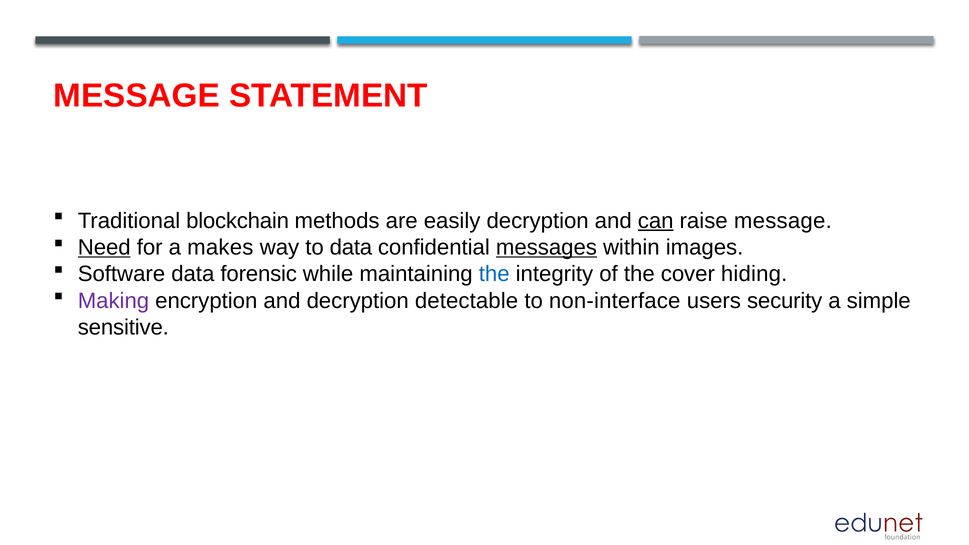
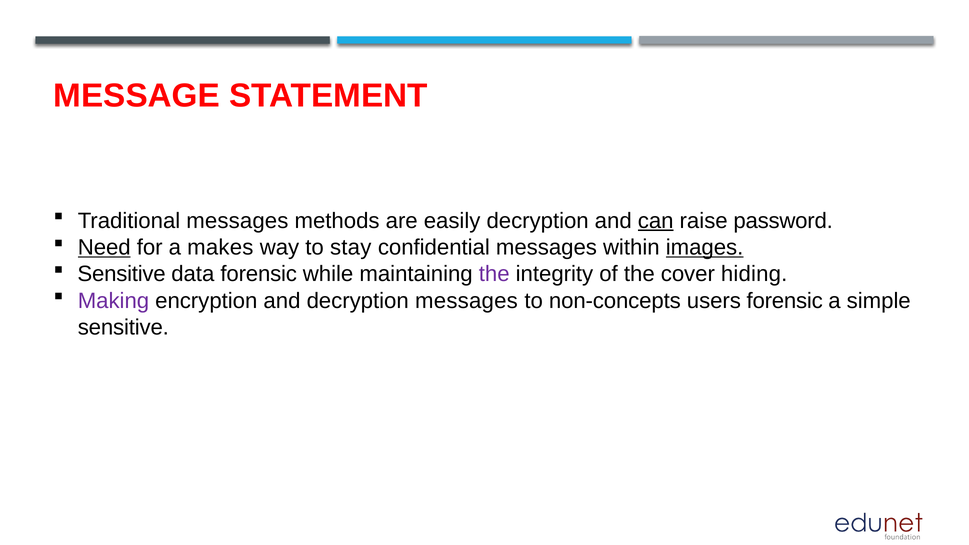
Traditional blockchain: blockchain -> messages (237, 221)
raise message: message -> password (783, 221)
to data: data -> stay (351, 247)
messages underline: present -> none (546, 247)
images underline: none -> present (705, 247)
Software: Software -> Sensitive (122, 274)
the colour: blue -> purple (494, 274)
decryption detectable: detectable -> messages (466, 301)
non-interface: non-interface -> non-concepts (615, 301)
users security: security -> forensic (785, 301)
